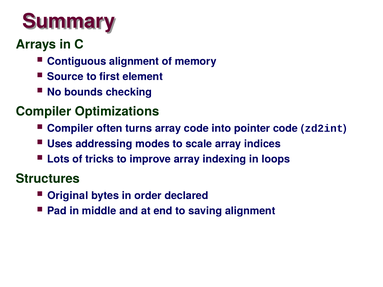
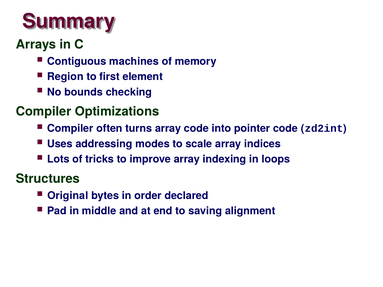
Contiguous alignment: alignment -> machines (134, 61)
Source: Source -> Region (65, 77)
